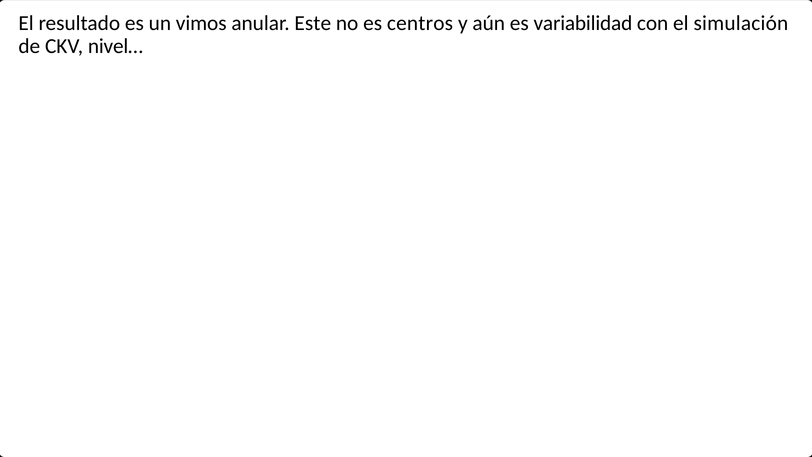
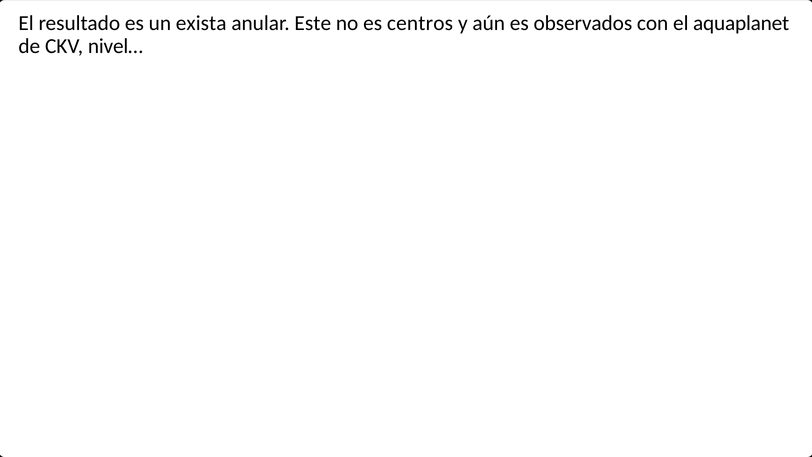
vimos: vimos -> exista (201, 23)
variabilidad: variabilidad -> observados (583, 23)
simulación: simulación -> aquaplanet (741, 23)
